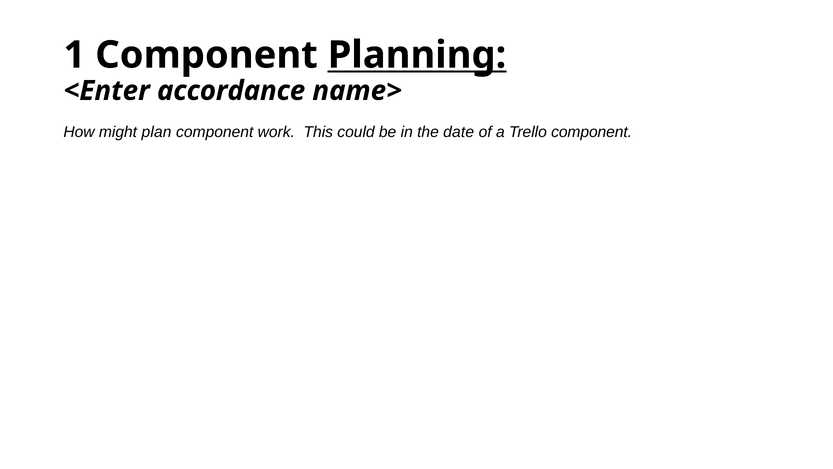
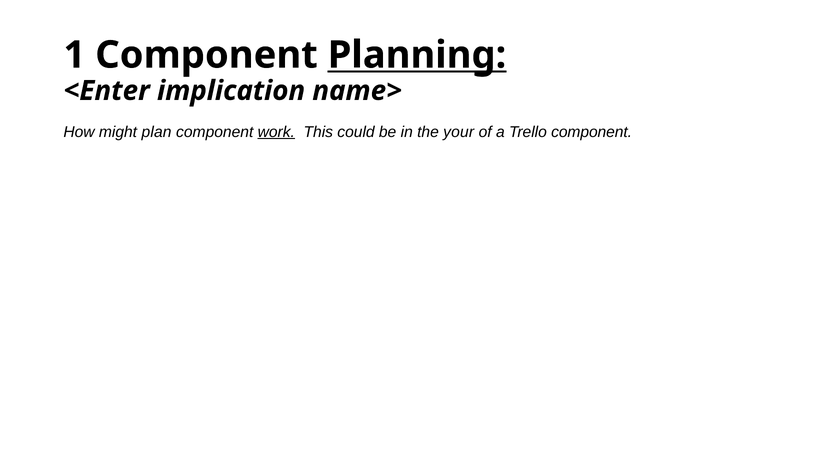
accordance: accordance -> implication (231, 91)
work underline: none -> present (276, 132)
date: date -> your (459, 132)
